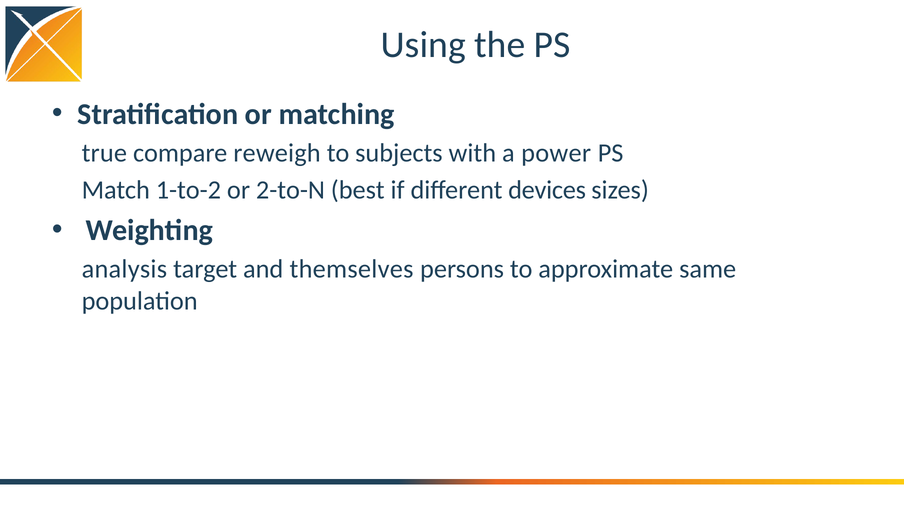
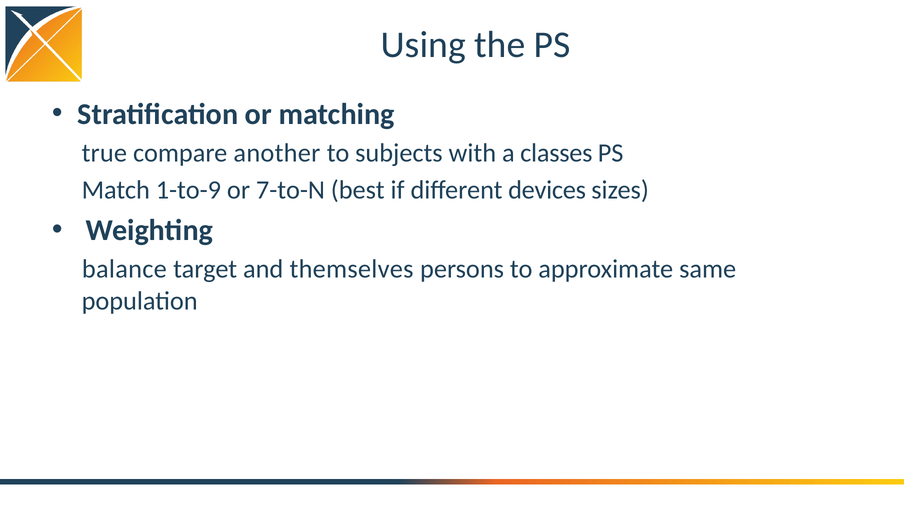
reweigh: reweigh -> another (277, 153)
power: power -> classes (556, 153)
1-to-2: 1-to-2 -> 1-to-9 (188, 190)
2-to-N: 2-to-N -> 7-to-N (290, 190)
analysis: analysis -> balance (124, 269)
